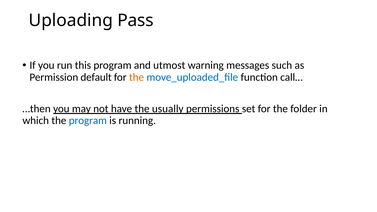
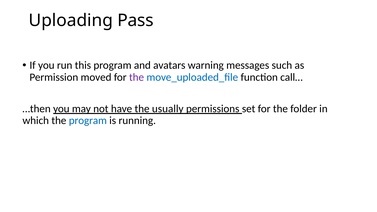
utmost: utmost -> avatars (169, 65)
default: default -> moved (96, 77)
the colour: orange -> purple (137, 77)
